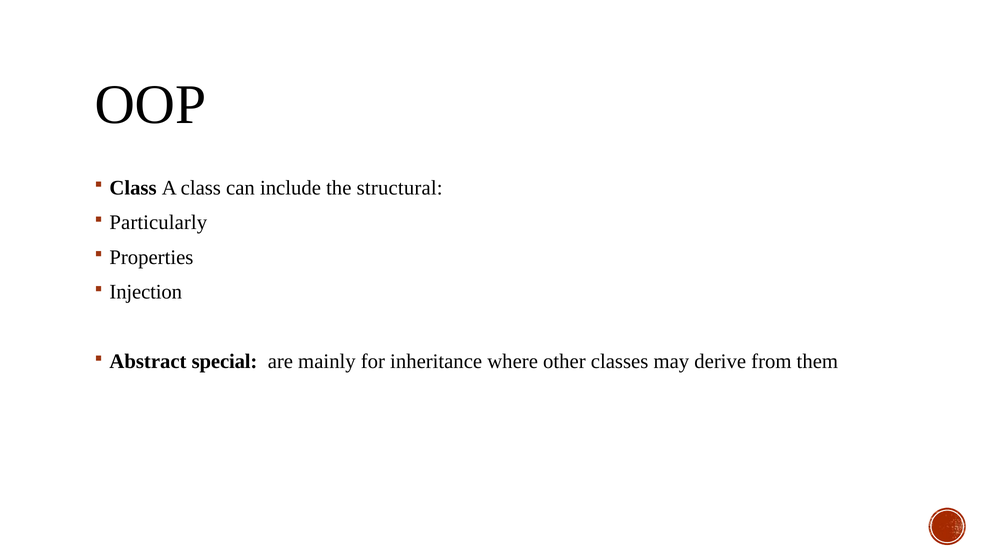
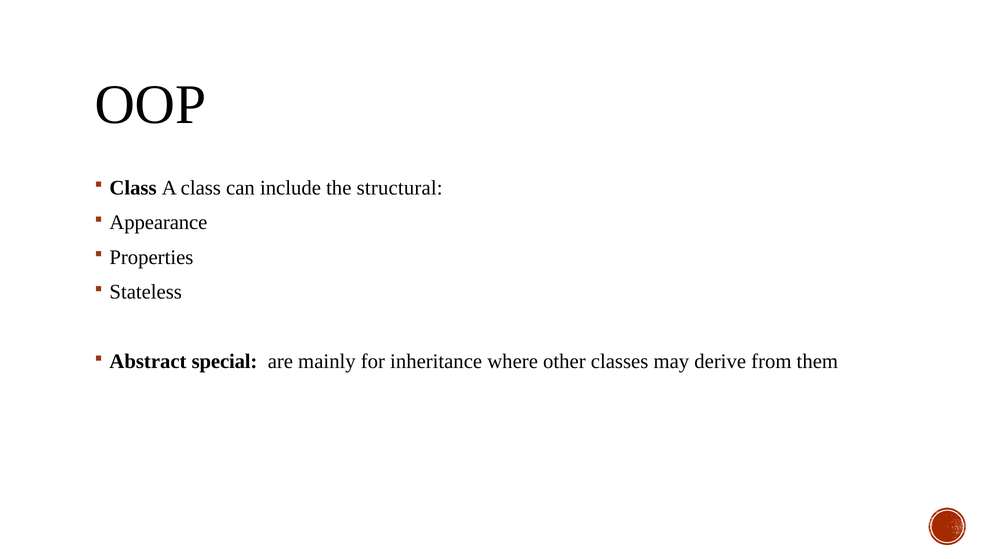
Particularly: Particularly -> Appearance (158, 222)
Injection: Injection -> Stateless (146, 292)
